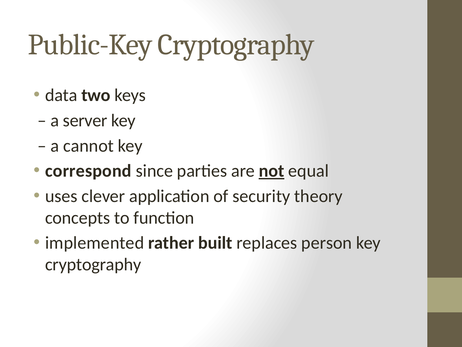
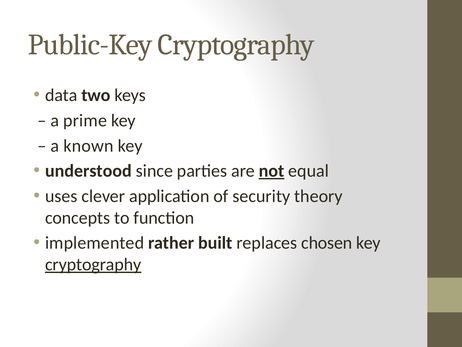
server: server -> prime (85, 120)
cannot: cannot -> known (88, 146)
correspond: correspond -> understood (88, 171)
person: person -> chosen (327, 243)
cryptography underline: none -> present (93, 264)
